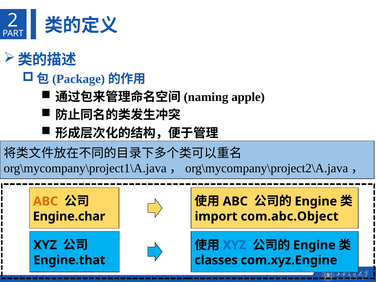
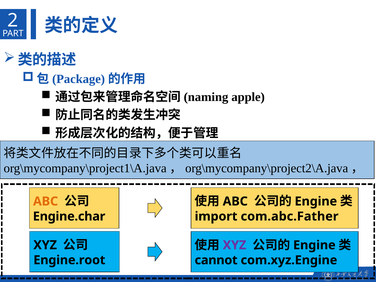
com.abc.Object: com.abc.Object -> com.abc.Father (290, 216)
XYZ colour: blue -> purple (234, 245)
Engine.that: Engine.that -> Engine.root (69, 260)
classes: classes -> cannot (216, 260)
